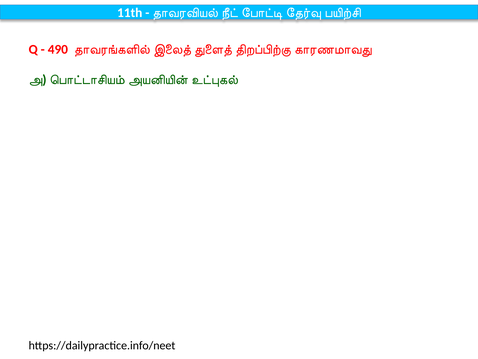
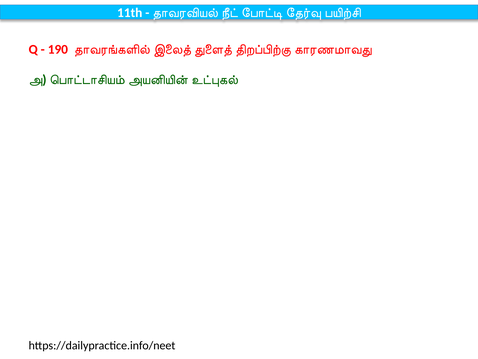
490: 490 -> 190 (58, 49)
